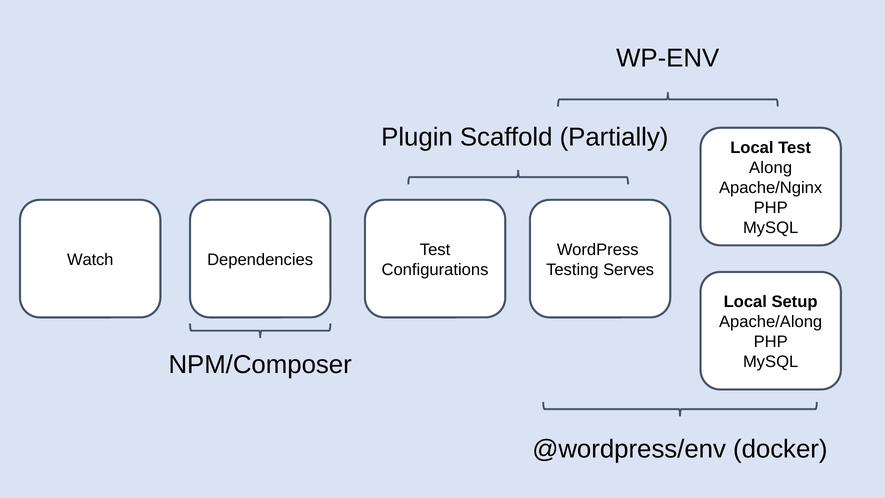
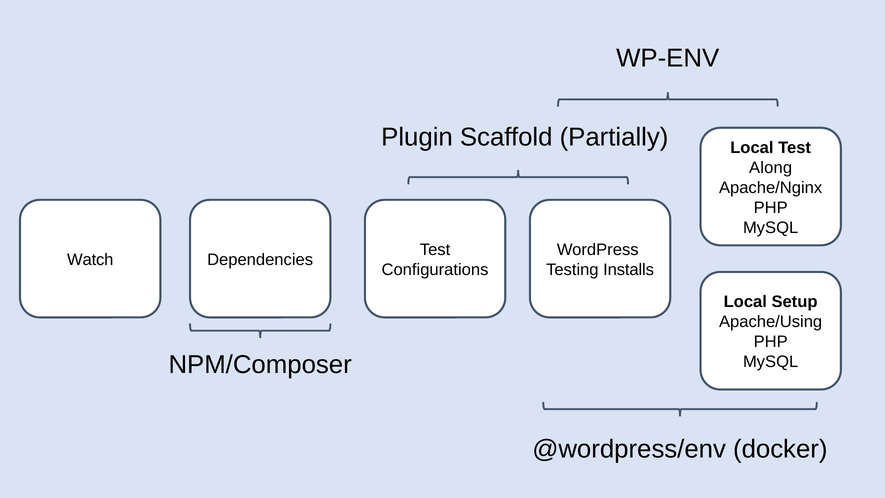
Serves: Serves -> Installs (629, 270)
Apache/Along: Apache/Along -> Apache/Using (771, 322)
